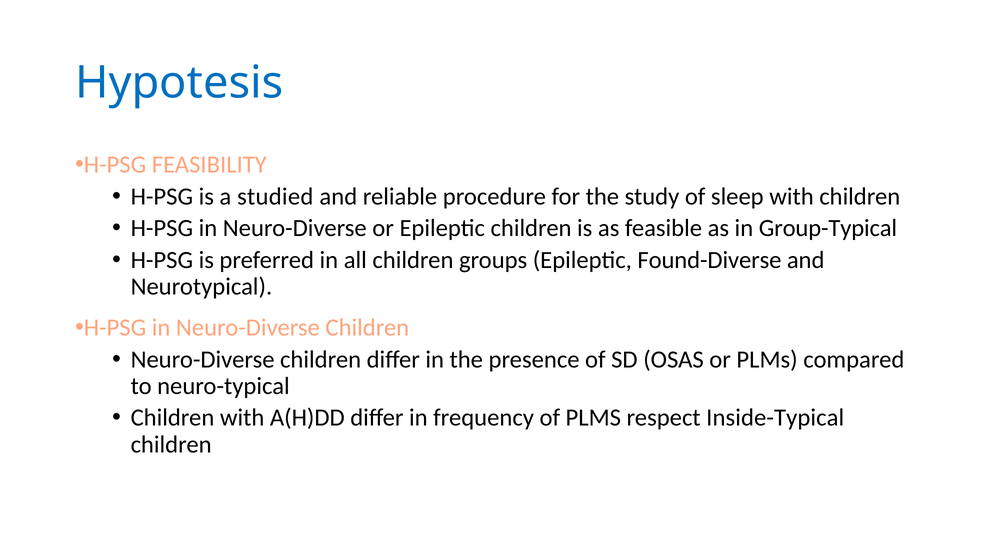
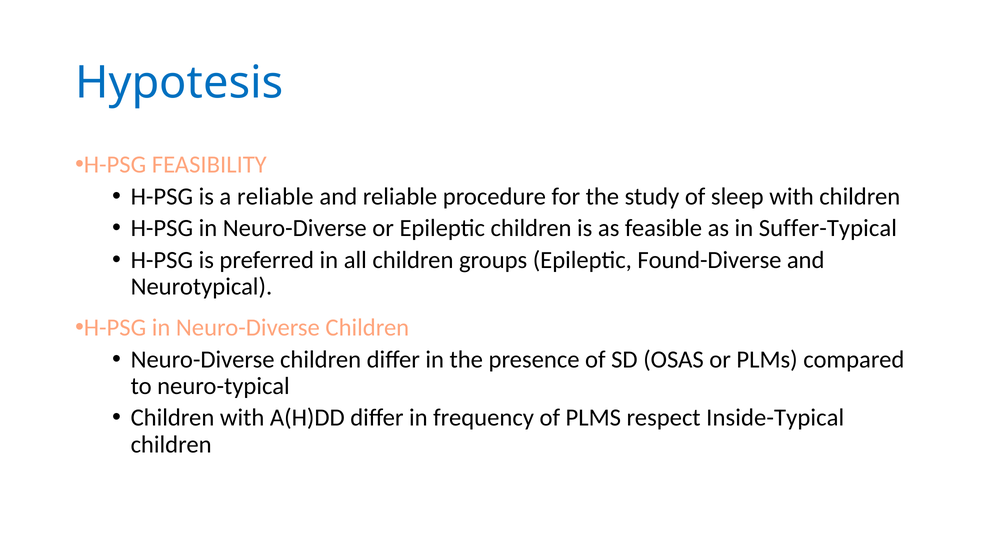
a studied: studied -> reliable (275, 196)
Group-Typical: Group-Typical -> Suffer-Typical (828, 228)
